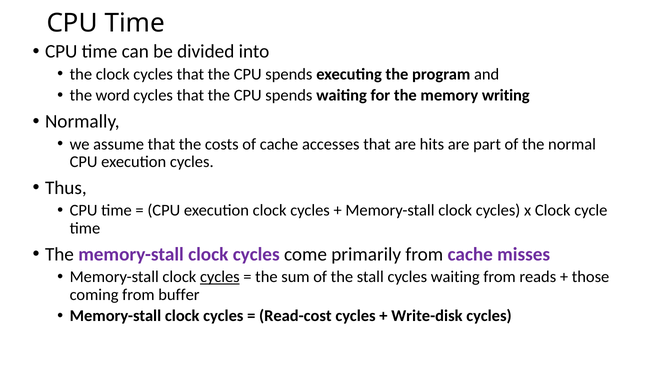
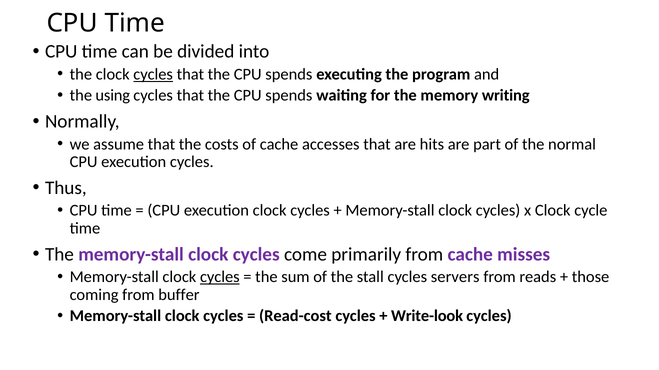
cycles underline: none -> present (153, 74)
word: word -> using (113, 96)
cycles waiting: waiting -> servers (455, 278)
Write-disk: Write-disk -> Write-look (427, 317)
